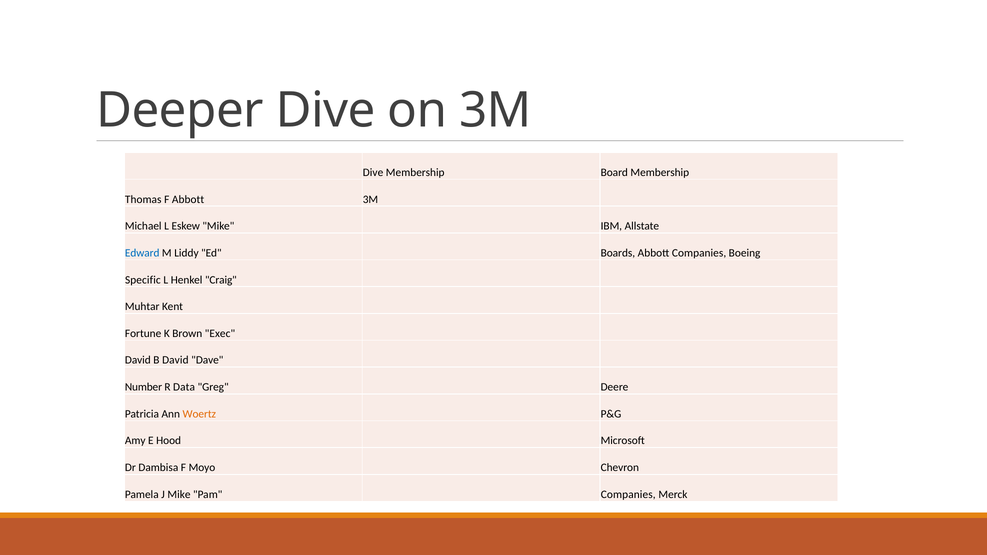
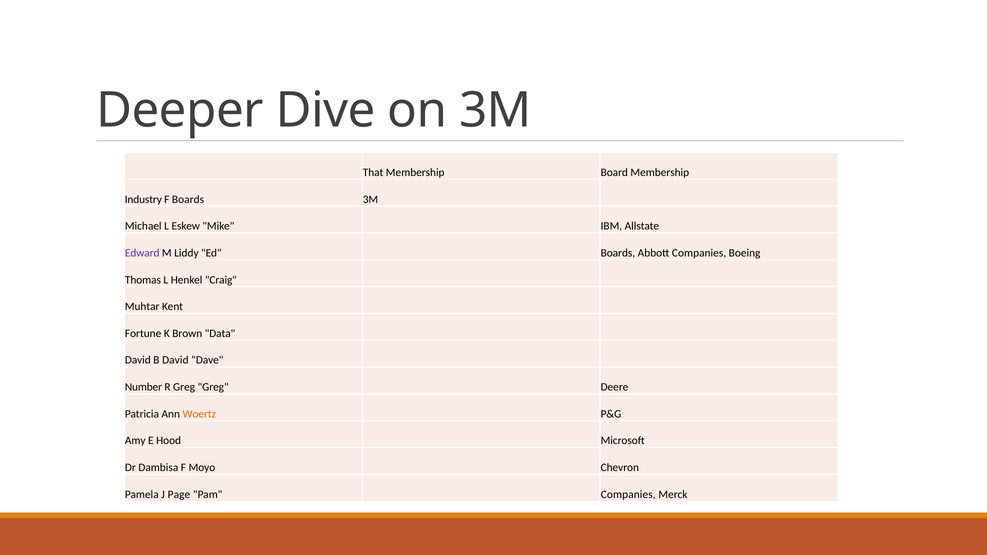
Dive: Dive -> That (373, 172)
Thomas: Thomas -> Industry (143, 199)
F Abbott: Abbott -> Boards (188, 199)
Edward colour: blue -> purple (142, 253)
Specific: Specific -> Thomas (143, 280)
Exec: Exec -> Data (220, 334)
R Data: Data -> Greg (184, 387)
J Mike: Mike -> Page (179, 495)
